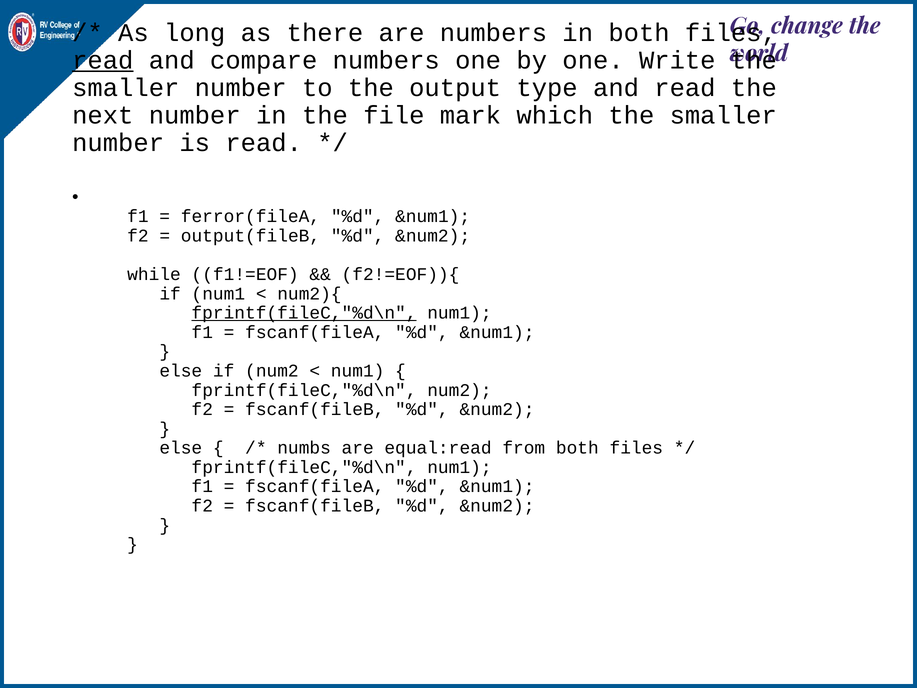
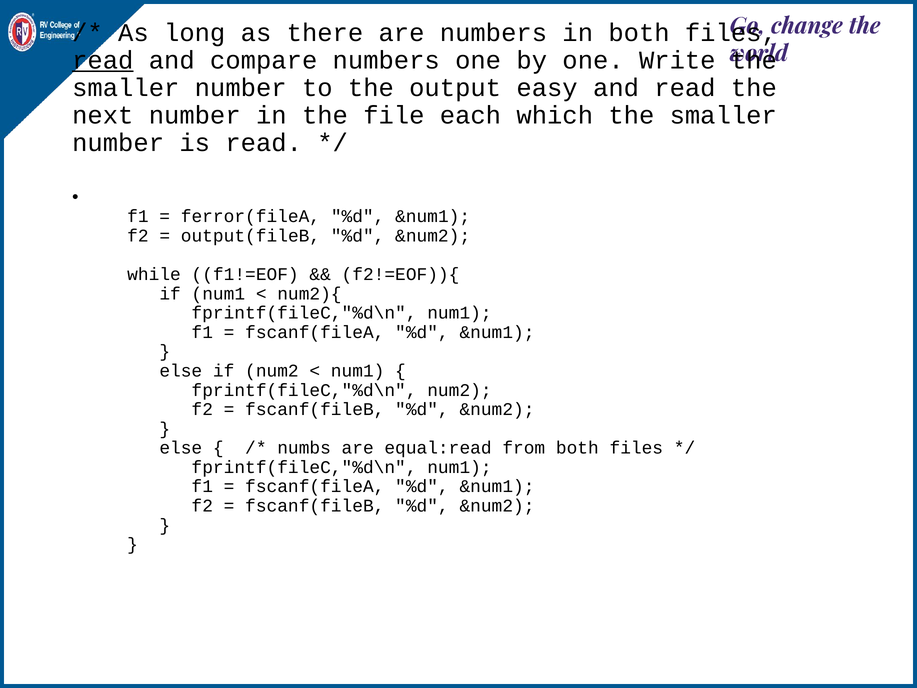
type: type -> easy (547, 88)
mark: mark -> each (470, 115)
fprintf(fileC,"%d\n underline: present -> none (304, 313)
